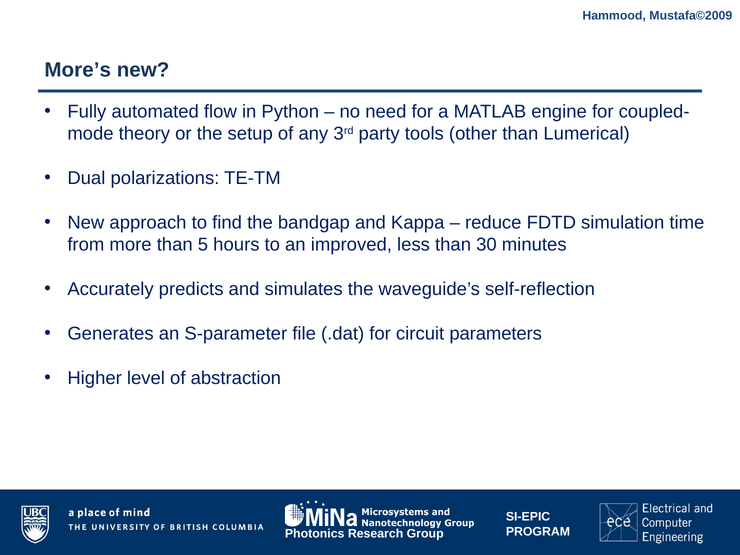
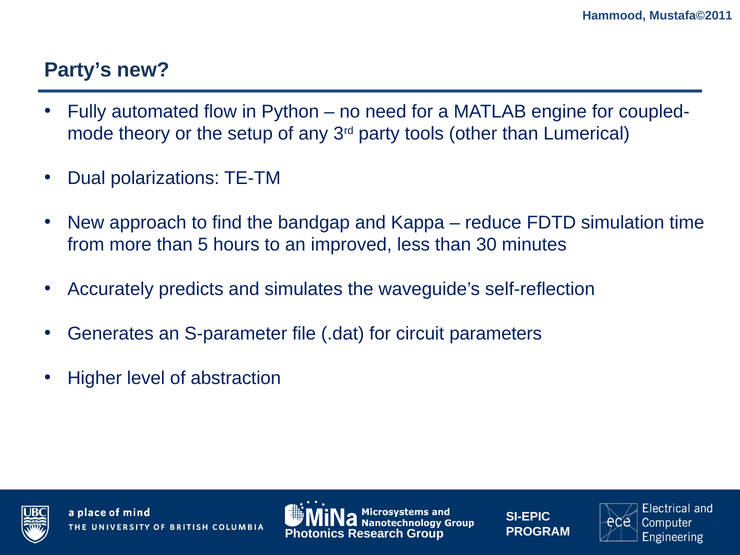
Mustafa©2009: Mustafa©2009 -> Mustafa©2011 (691, 16)
More’s: More’s -> Party’s (78, 70)
